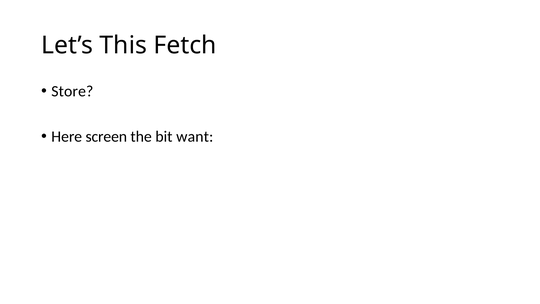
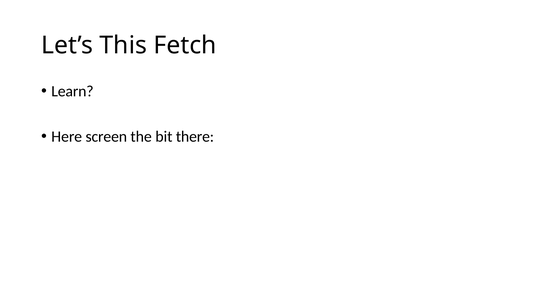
Store: Store -> Learn (72, 91)
want: want -> there (195, 137)
